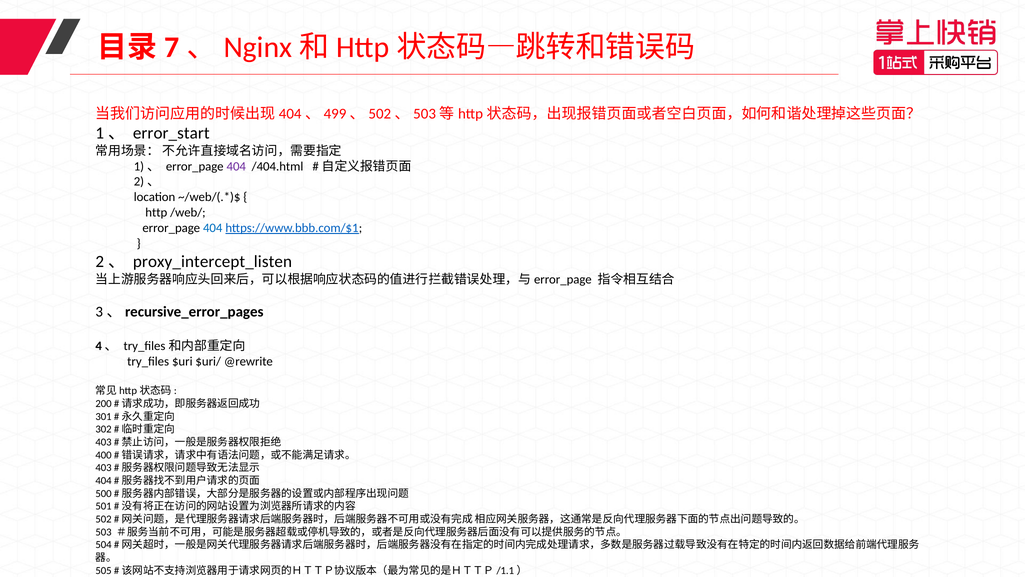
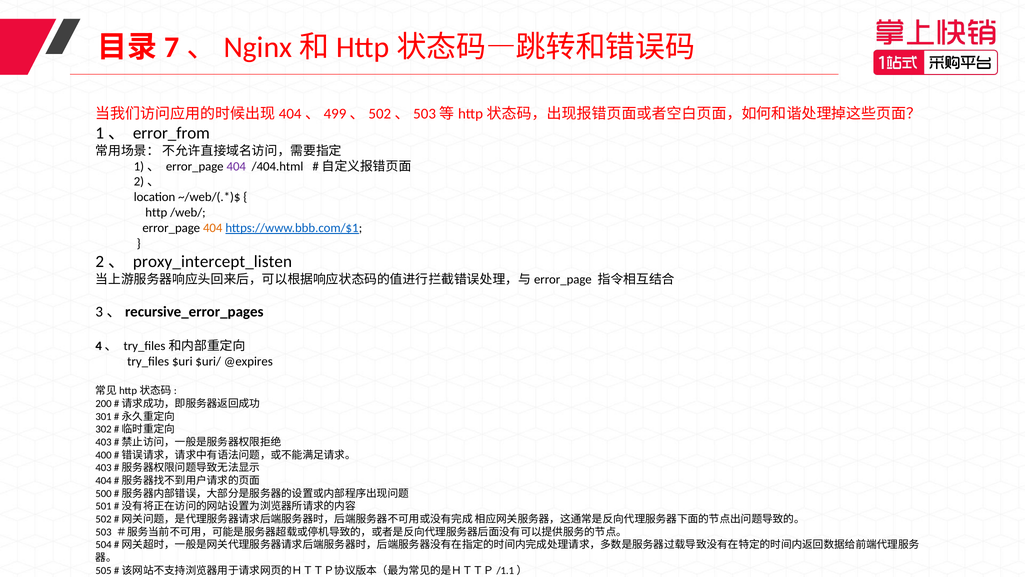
error_start: error_start -> error_from (171, 133)
404 colour: blue -> orange (213, 228)
@rewrite: @rewrite -> @expires (248, 361)
